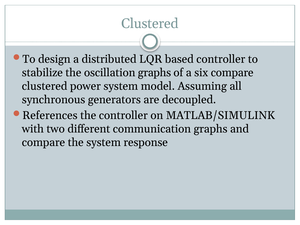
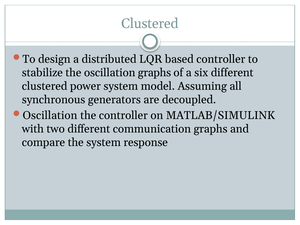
six compare: compare -> different (232, 73)
References: References -> Oscillation (50, 115)
